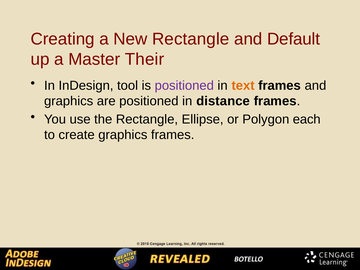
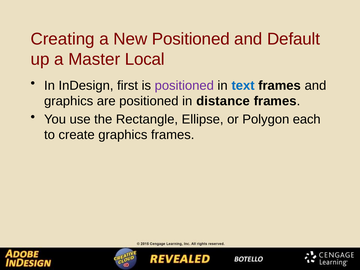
New Rectangle: Rectangle -> Positioned (191, 39)
Their: Their -> Local (145, 59)
tool: tool -> first (128, 86)
text colour: orange -> blue (243, 86)
